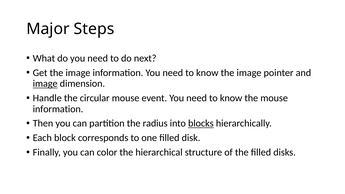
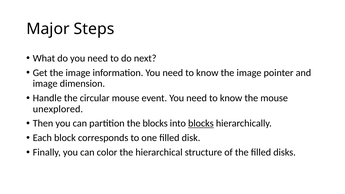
image underline: present -> none (45, 84)
information: information -> unexplored (58, 109)
the radius: radius -> blocks (155, 123)
